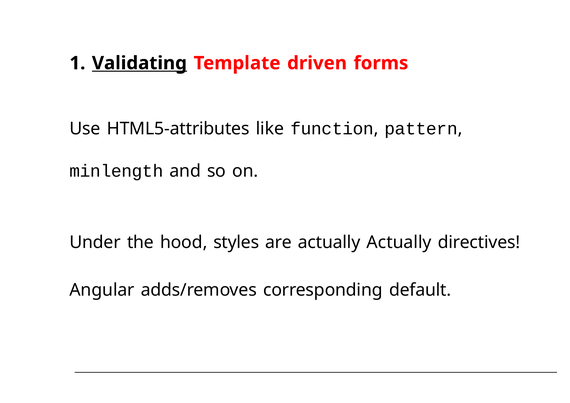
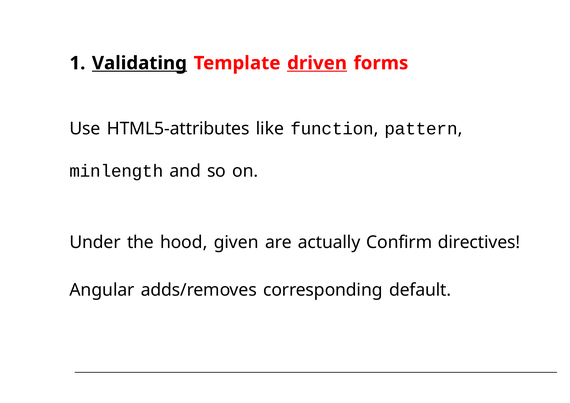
driven underline: none -> present (317, 63)
styles: styles -> given (236, 243)
actually Actually: Actually -> Confirm (399, 243)
